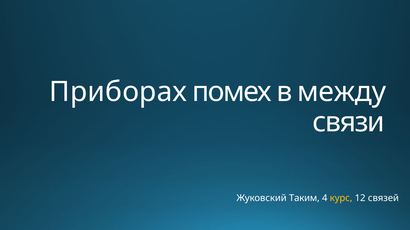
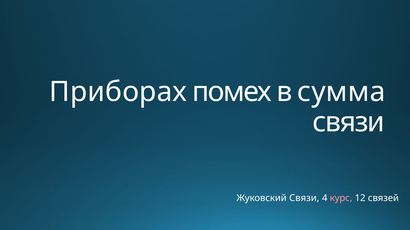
между: между -> сумма (341, 92)
Жуковский Таким: Таким -> Связи (304, 199)
курс colour: yellow -> pink (341, 199)
